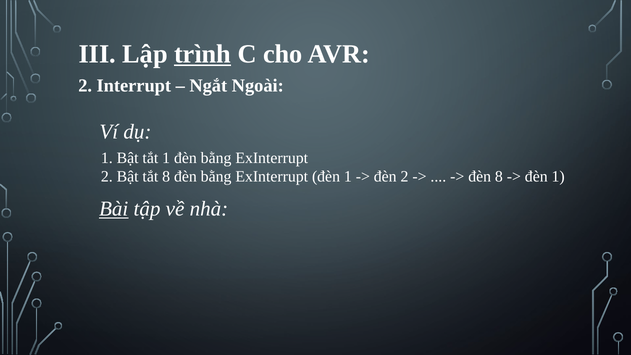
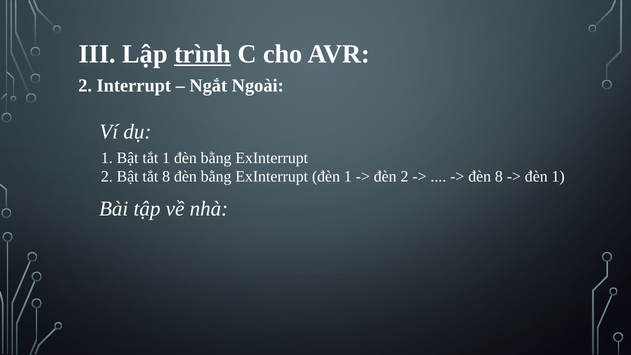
Bài underline: present -> none (114, 209)
